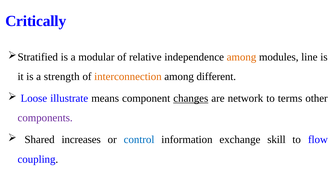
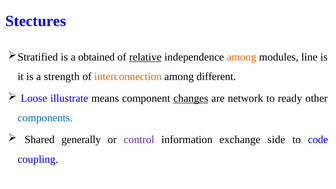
Critically: Critically -> Stectures (36, 21)
modular: modular -> obtained (96, 57)
relative underline: none -> present (145, 57)
terms: terms -> ready (290, 98)
components colour: purple -> blue (45, 118)
increases: increases -> generally (81, 140)
control colour: blue -> purple (139, 140)
skill: skill -> side (276, 140)
flow: flow -> code (318, 140)
